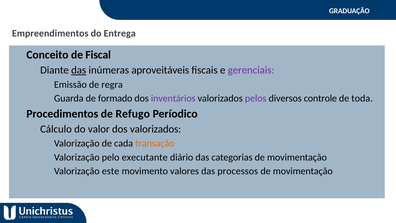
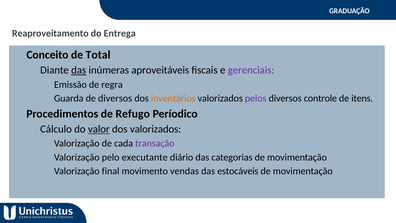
Empreendimentos: Empreendimentos -> Reaproveitamento (50, 33)
Fiscal: Fiscal -> Total (98, 55)
de formado: formado -> diversos (115, 98)
inventários colour: purple -> orange (173, 98)
toda: toda -> itens (362, 98)
valor underline: none -> present (99, 129)
transação colour: orange -> purple (155, 143)
este: este -> final (111, 171)
valores: valores -> vendas (184, 171)
processos: processos -> estocáveis (238, 171)
